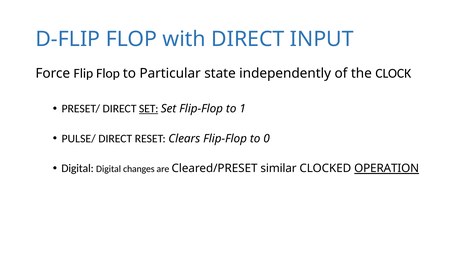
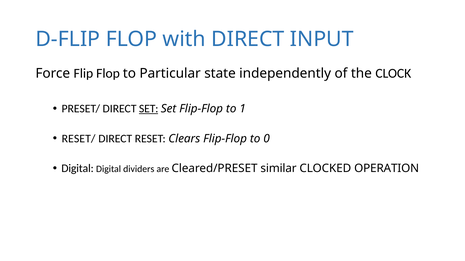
PULSE/: PULSE/ -> RESET/ (79, 139)
changes: changes -> dividers (139, 169)
OPERATION underline: present -> none (387, 169)
